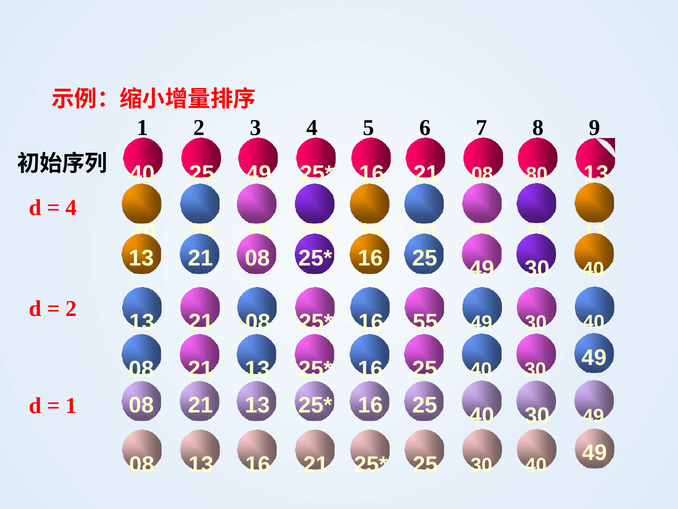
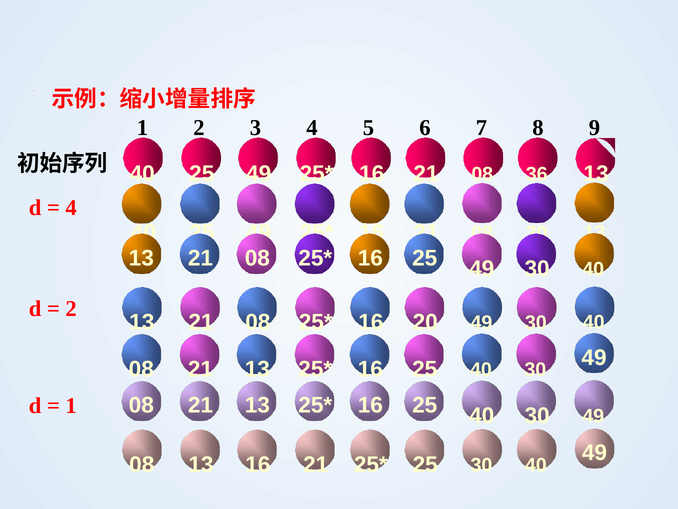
80: 80 -> 36 (537, 174)
55: 55 -> 20 (425, 322)
